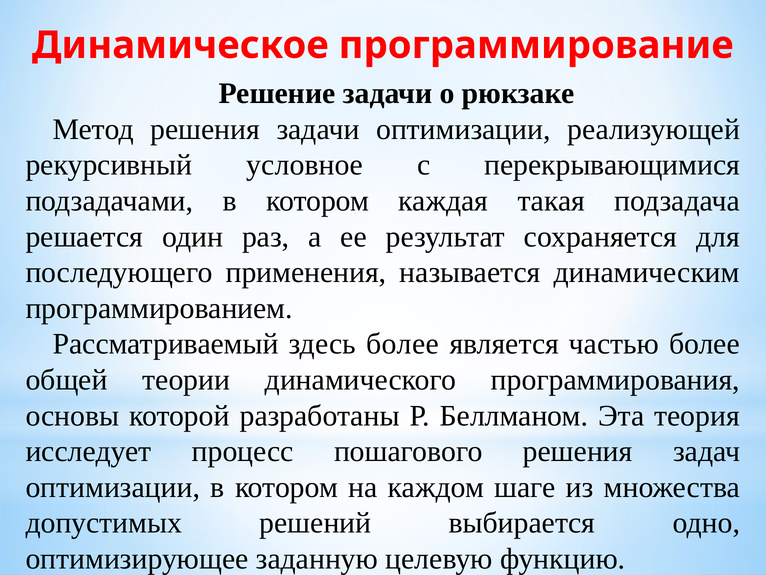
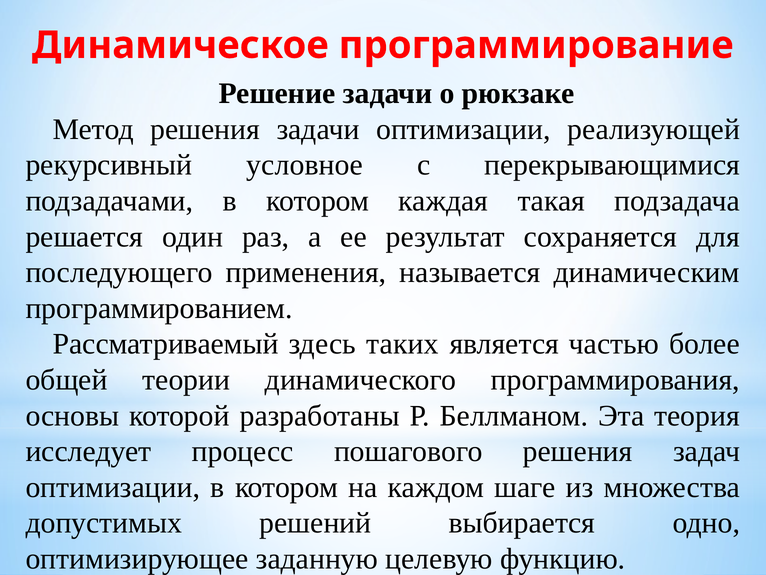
здесь более: более -> таких (403, 344)
